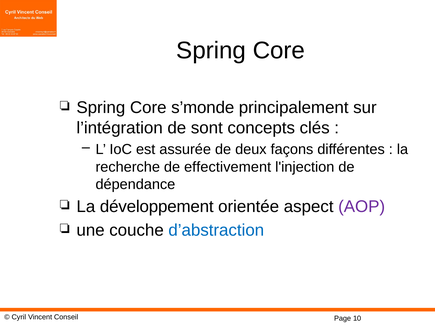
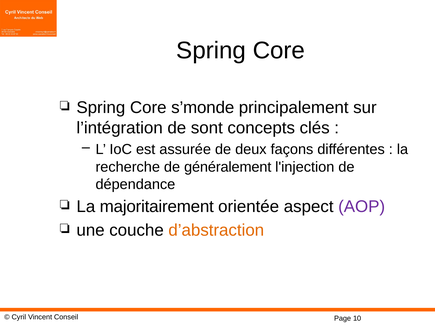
effectivement: effectivement -> généralement (228, 167)
développement: développement -> majoritairement (157, 207)
d’abstraction colour: blue -> orange (216, 231)
